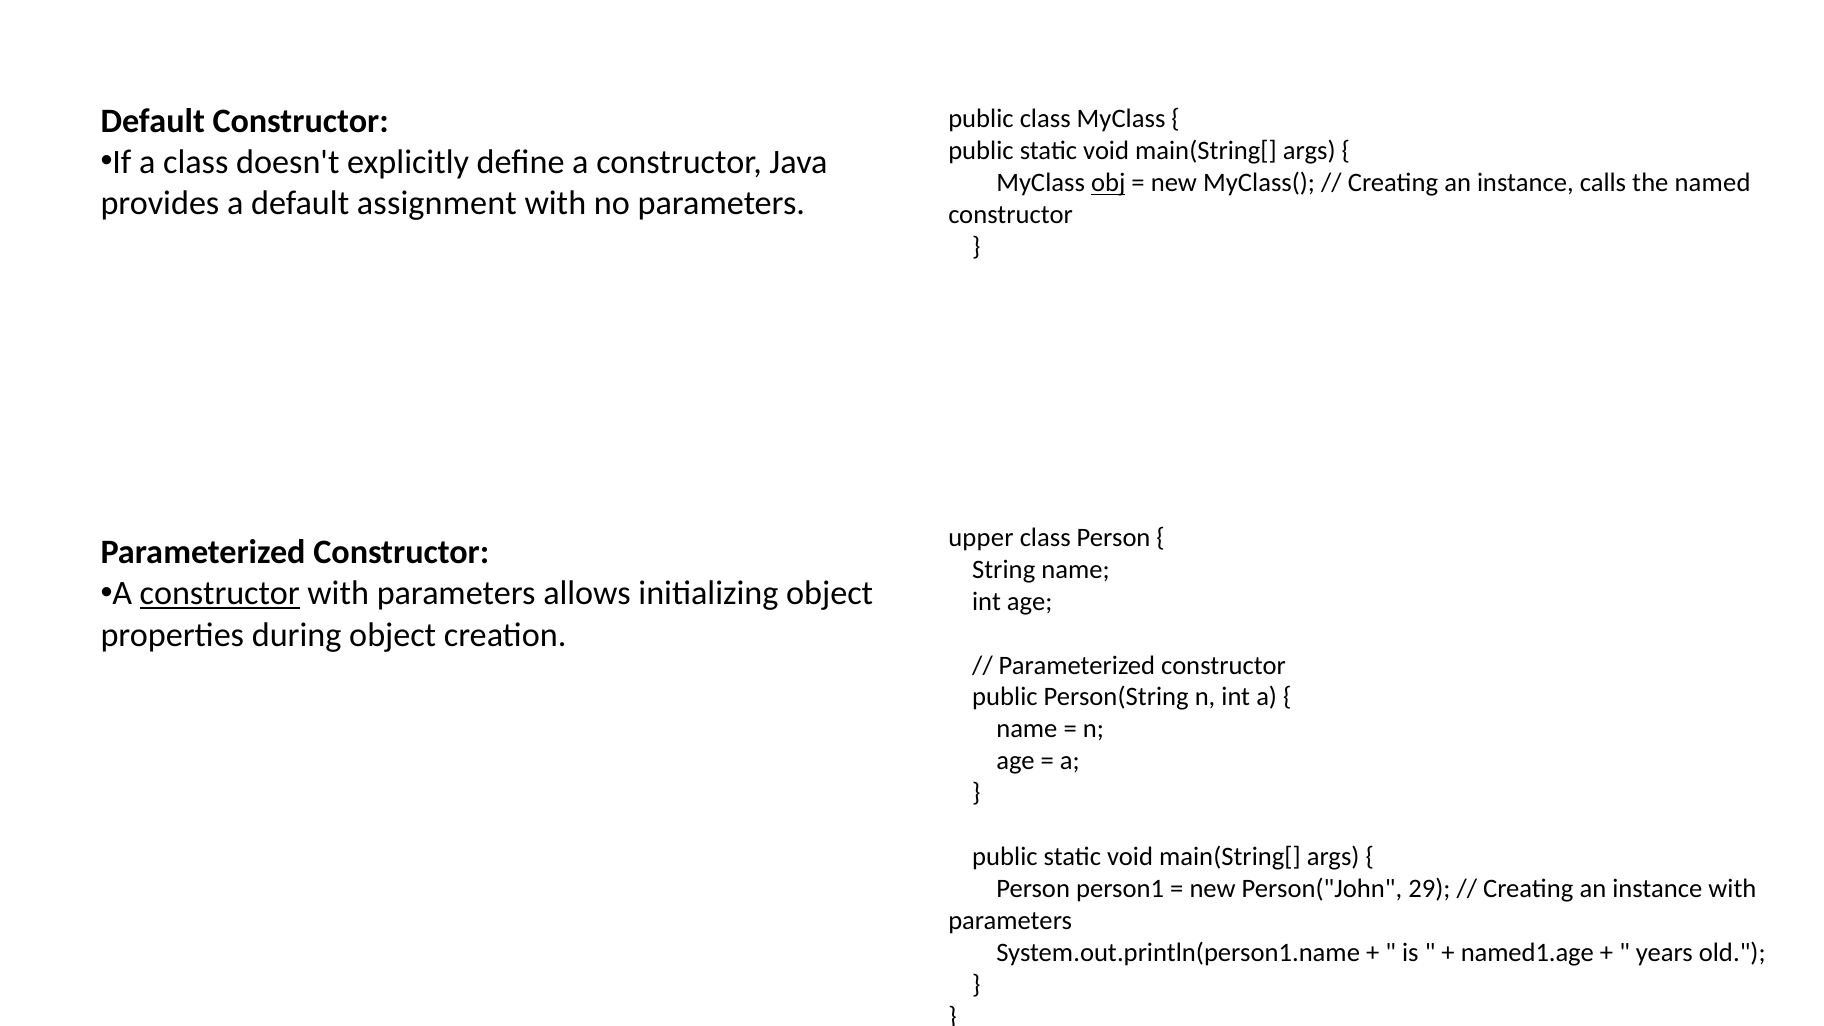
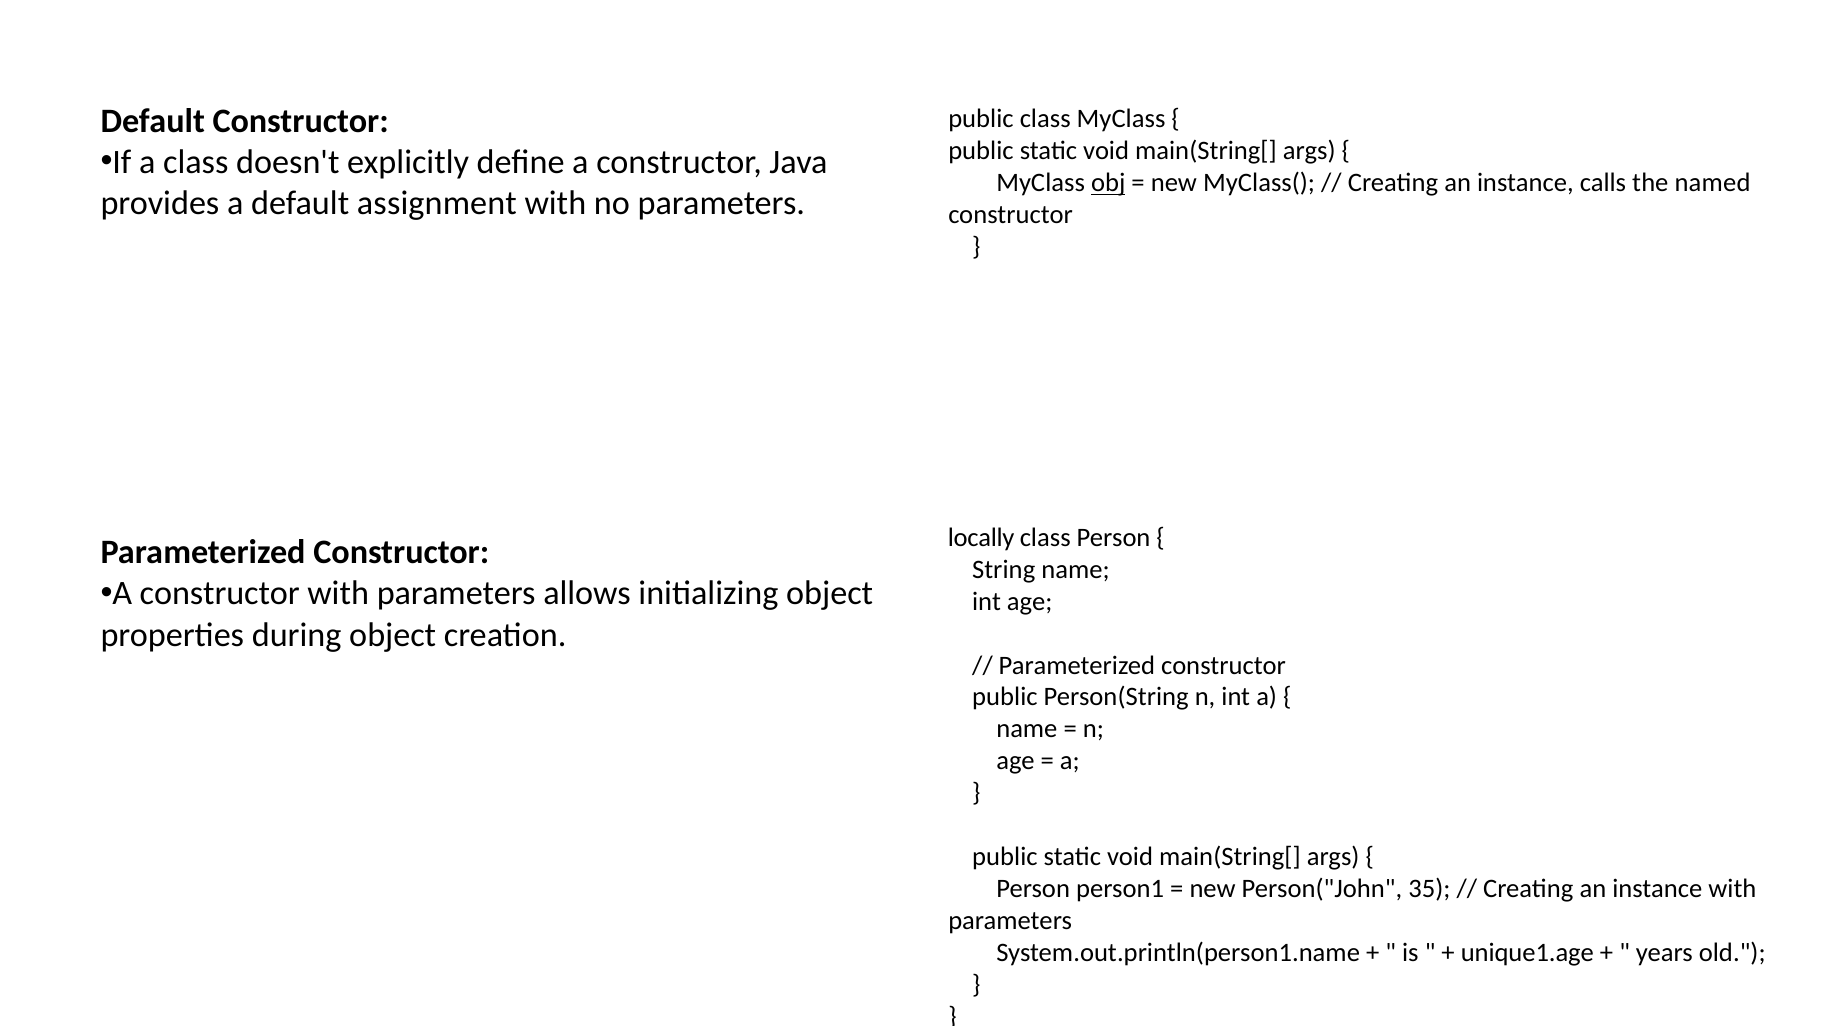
upper: upper -> locally (981, 537)
constructor underline: present -> none (220, 594)
29: 29 -> 35 (1429, 889)
named1.age: named1.age -> unique1.age (1527, 953)
